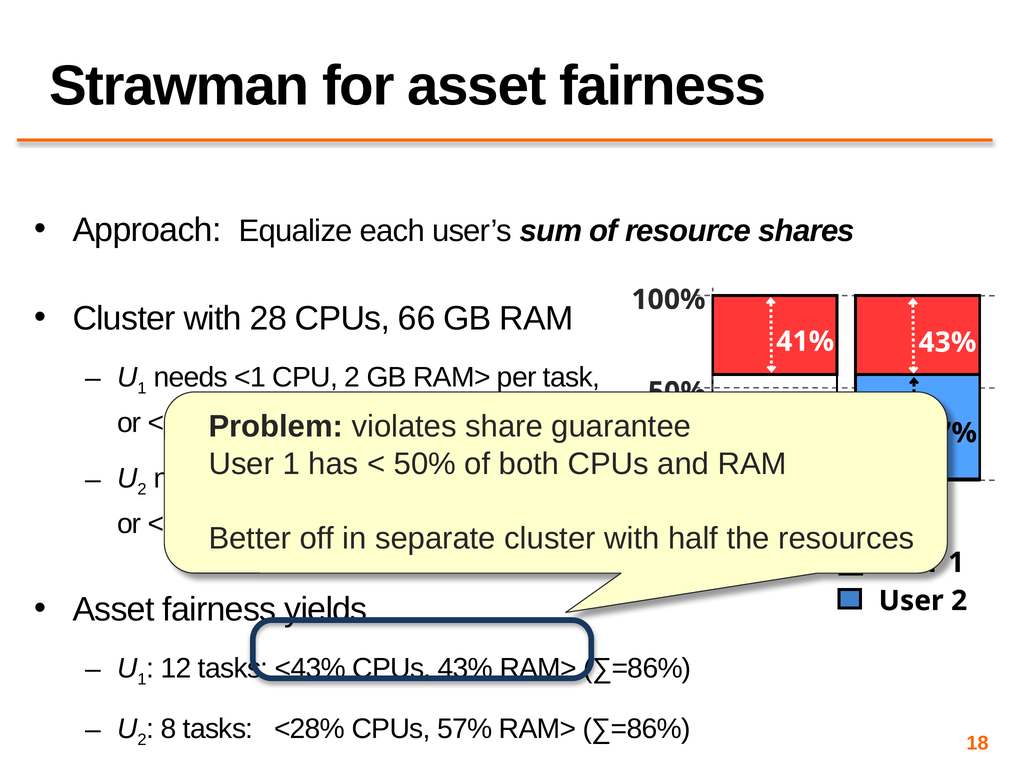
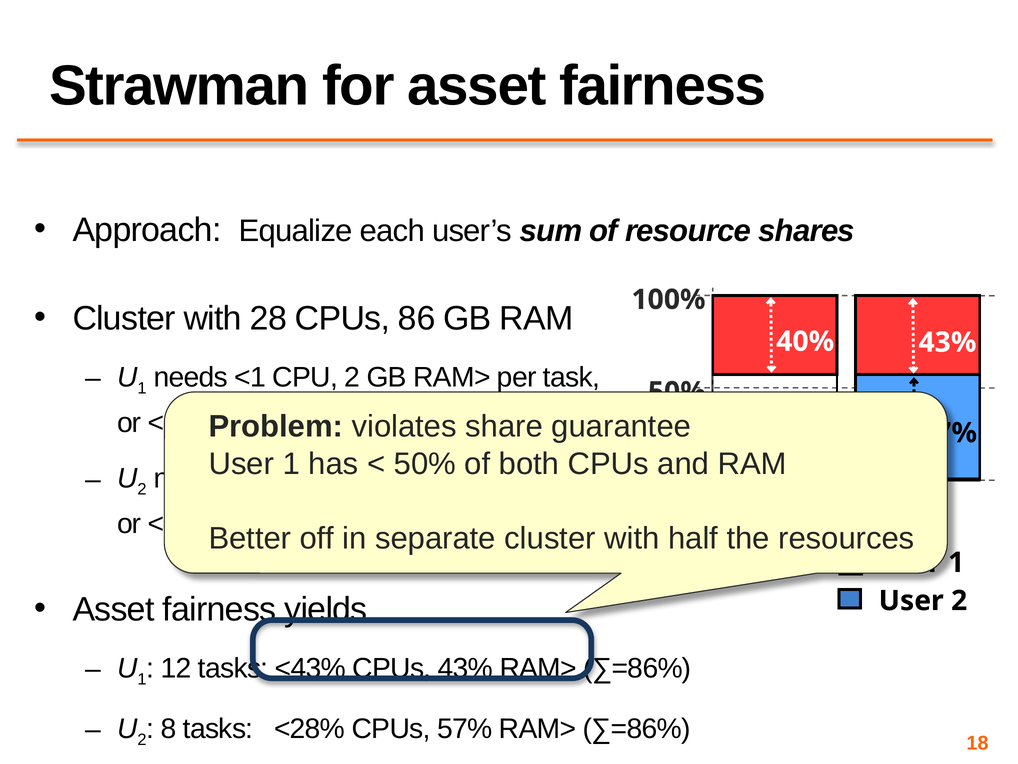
66: 66 -> 86 (417, 318)
41%: 41% -> 40% (805, 341)
